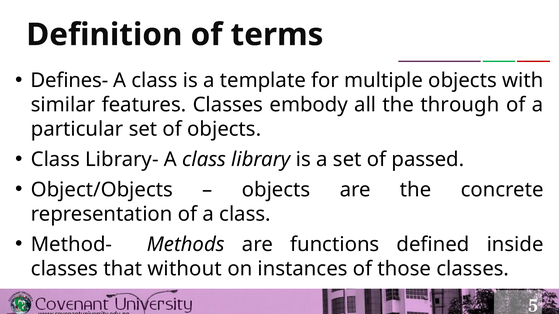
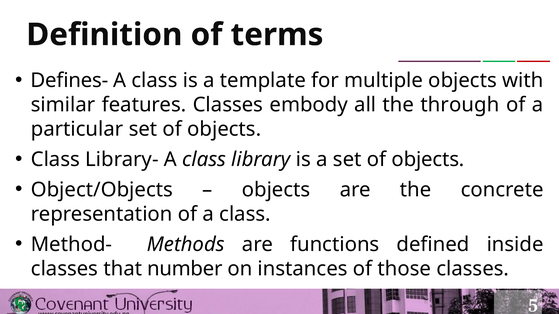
a set of passed: passed -> objects (428, 160)
without: without -> number (185, 269)
